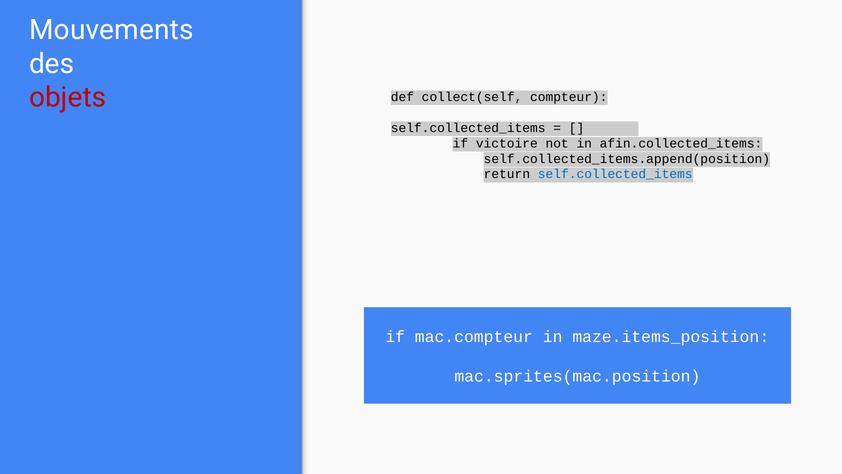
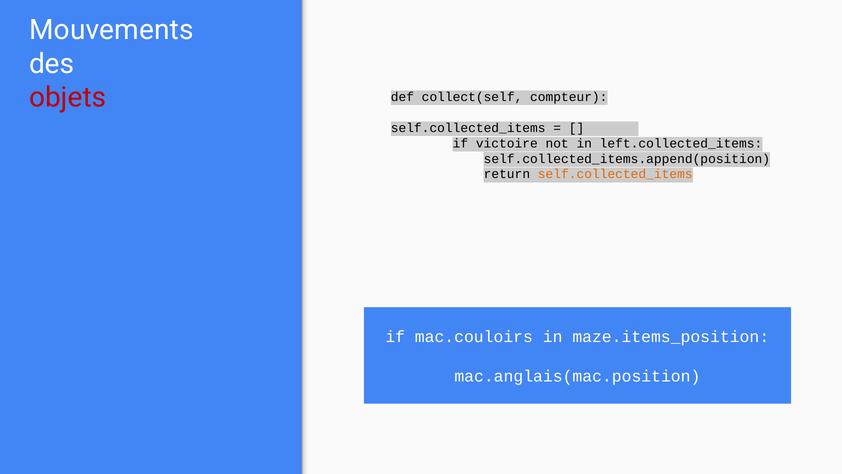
afin.collected_items: afin.collected_items -> left.collected_items (681, 143)
self.collected_items colour: blue -> orange (615, 174)
mac.compteur: mac.compteur -> mac.couloirs (474, 337)
mac.sprites(mac.position: mac.sprites(mac.position -> mac.anglais(mac.position (577, 376)
